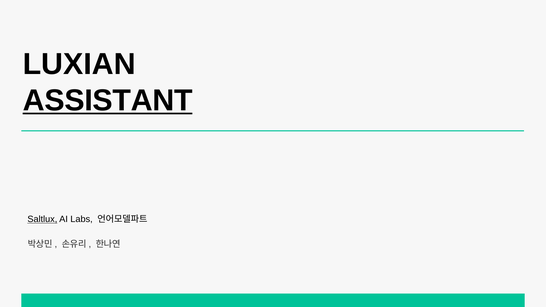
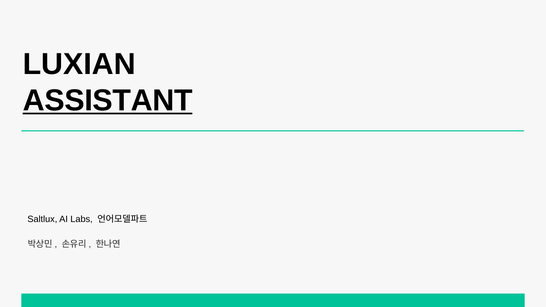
Saltlux underline: present -> none (42, 219)
